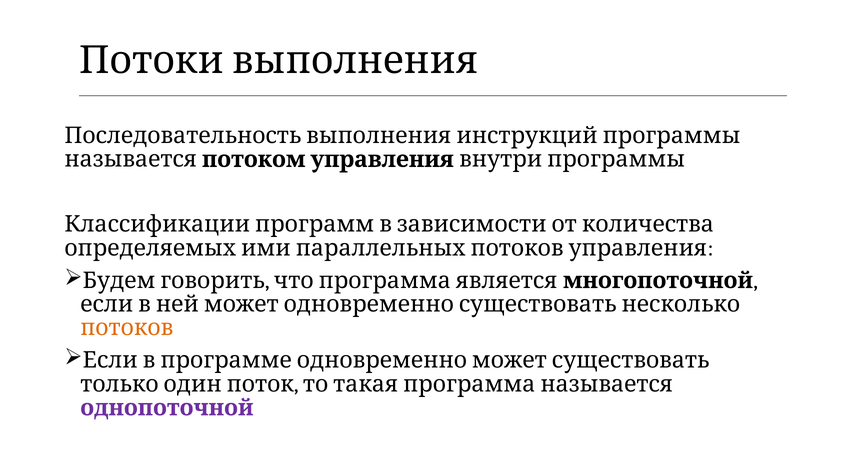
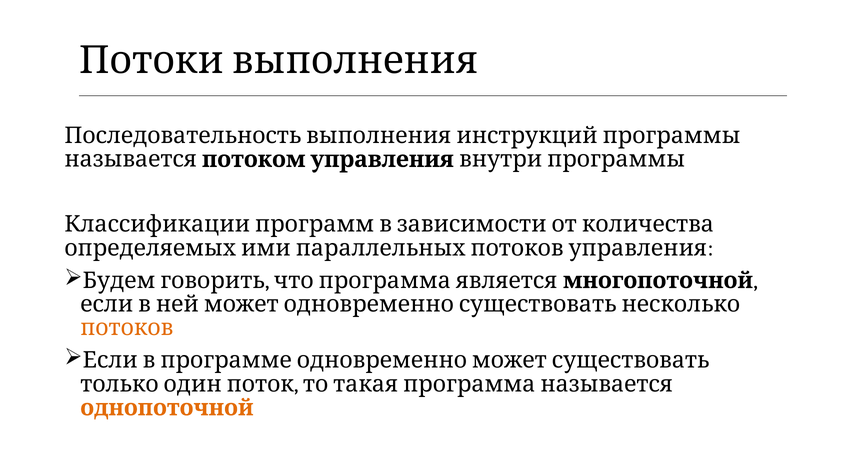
однопоточной colour: purple -> orange (167, 408)
